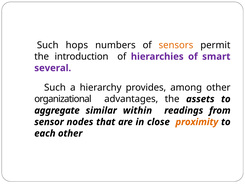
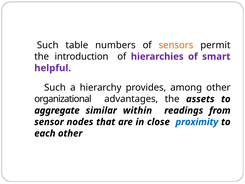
hops: hops -> table (77, 45)
several: several -> helpful (53, 68)
proximity colour: orange -> blue (197, 122)
